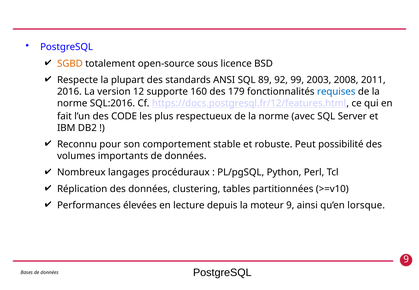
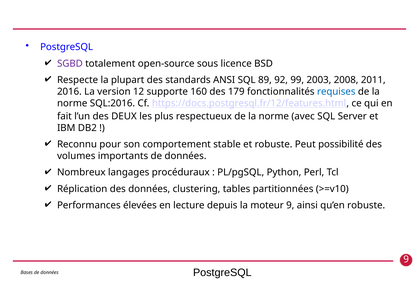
SGBD colour: orange -> purple (70, 64)
CODE: CODE -> DEUX (124, 116)
qu’en lorsque: lorsque -> robuste (366, 205)
